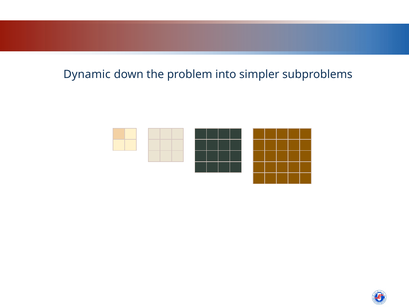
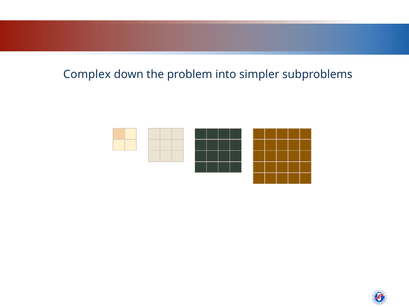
Dynamic: Dynamic -> Complex (87, 74)
